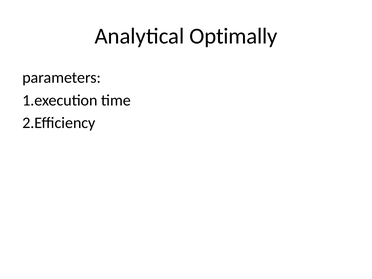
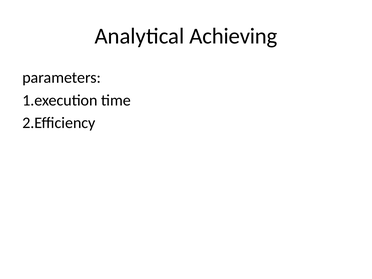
Optimally: Optimally -> Achieving (233, 36)
